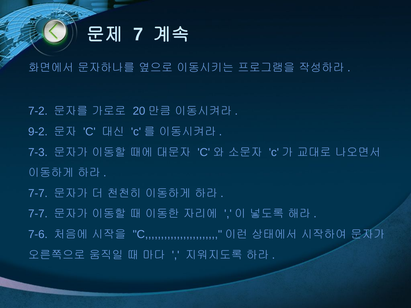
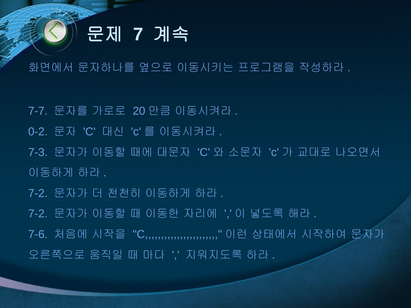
7-2: 7-2 -> 7-7 (38, 111)
9-2: 9-2 -> 0-2 (38, 132)
7-7: 7-7 -> 7-2 (38, 194)
7-7: 7-7 -> 7-2 (38, 214)
